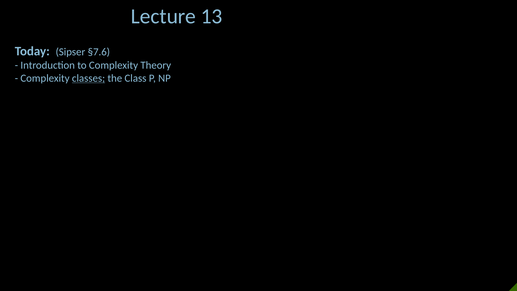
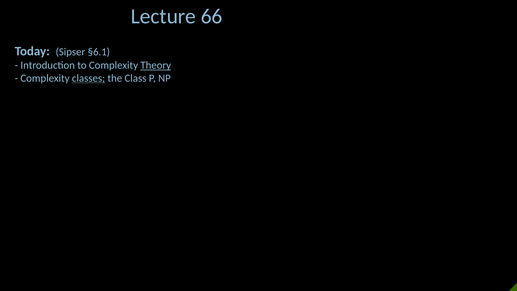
13: 13 -> 66 (212, 16)
§7.6: §7.6 -> §6.1 (99, 52)
Theory underline: none -> present (156, 65)
